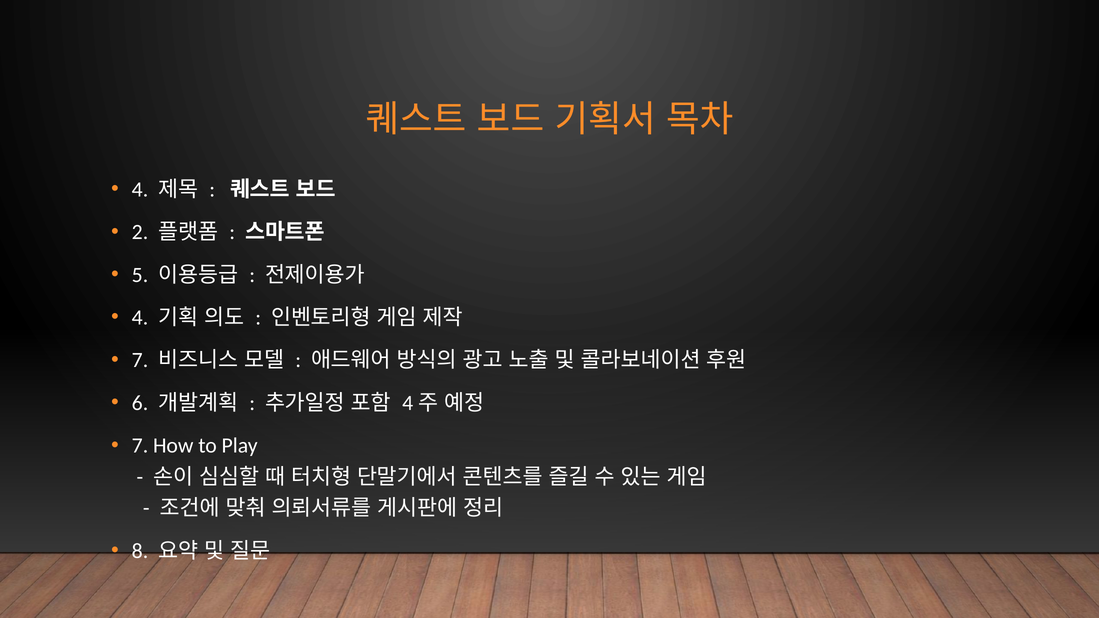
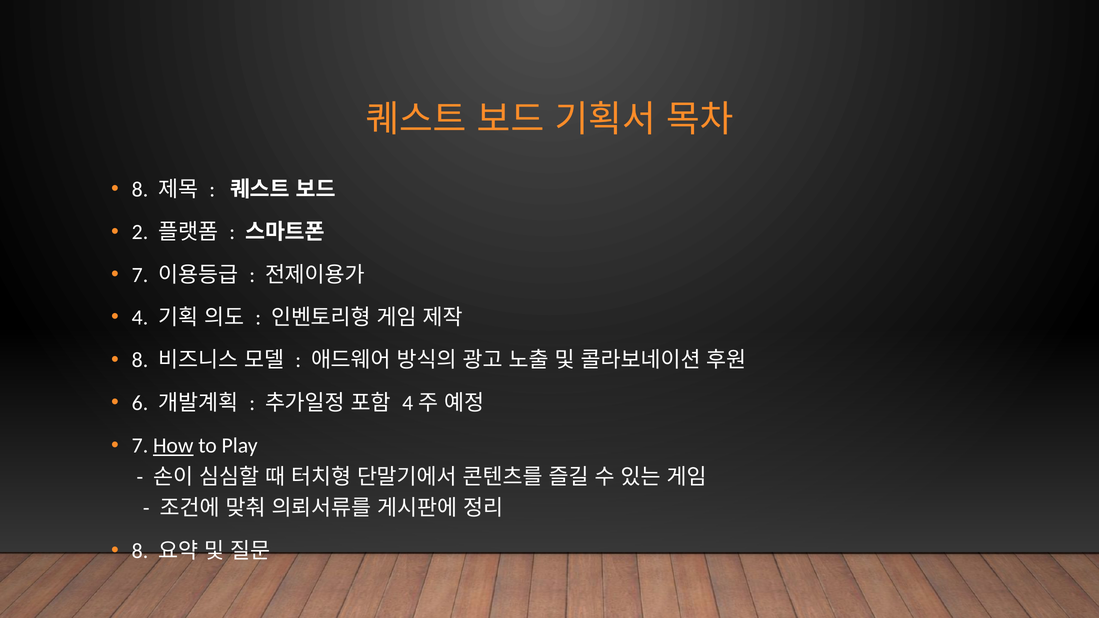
4: 4 -> 8 (140, 189)
5: 5 -> 7 (140, 275)
7: 7 -> 8 (140, 360)
How underline: none -> present (173, 446)
